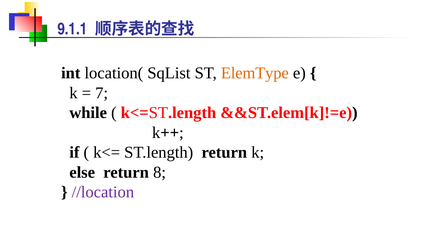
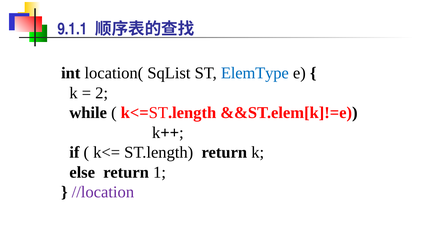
ElemType colour: orange -> blue (255, 73)
7: 7 -> 2 (102, 93)
8: 8 -> 1 (160, 172)
